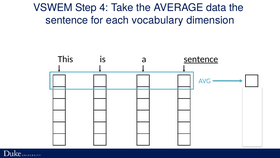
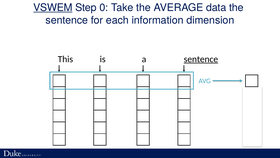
VSWEM underline: none -> present (53, 8)
4: 4 -> 0 (104, 8)
vocabulary: vocabulary -> information (158, 20)
